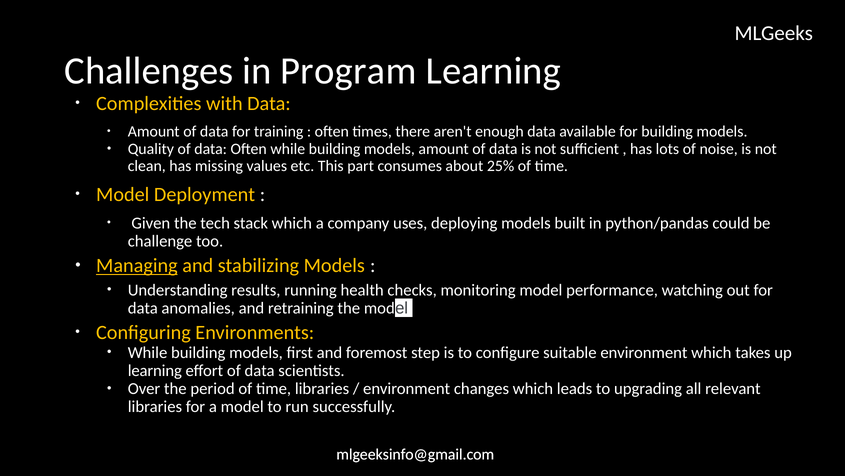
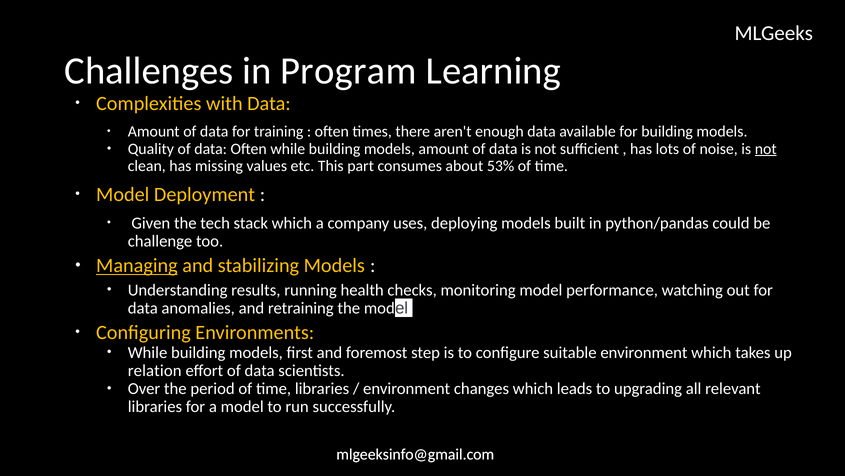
not underline: none -> present (766, 149)
25%: 25% -> 53% (501, 166)
learning: learning -> relation (155, 370)
